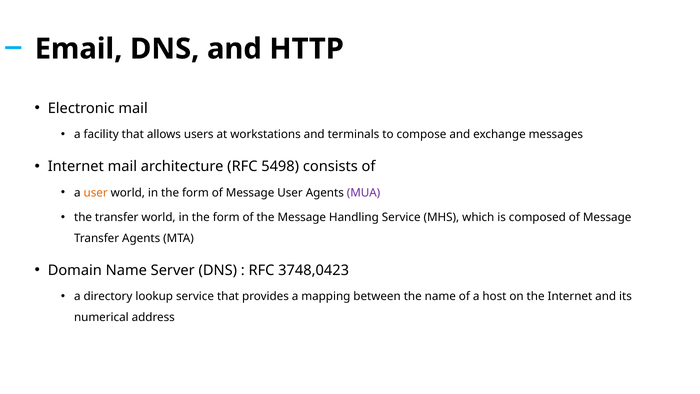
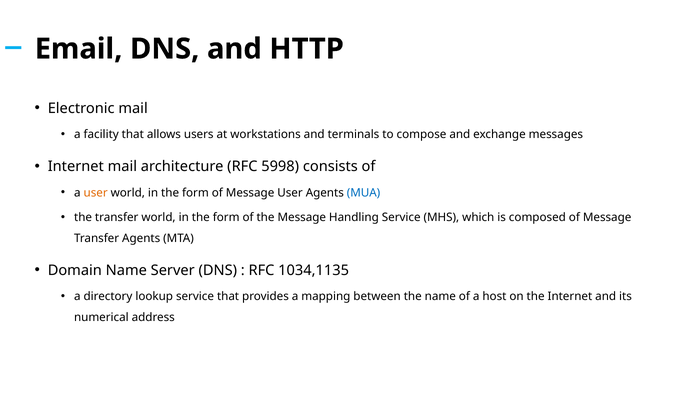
5498: 5498 -> 5998 (280, 166)
MUA colour: purple -> blue (364, 193)
3748,0423: 3748,0423 -> 1034,1135 (314, 270)
